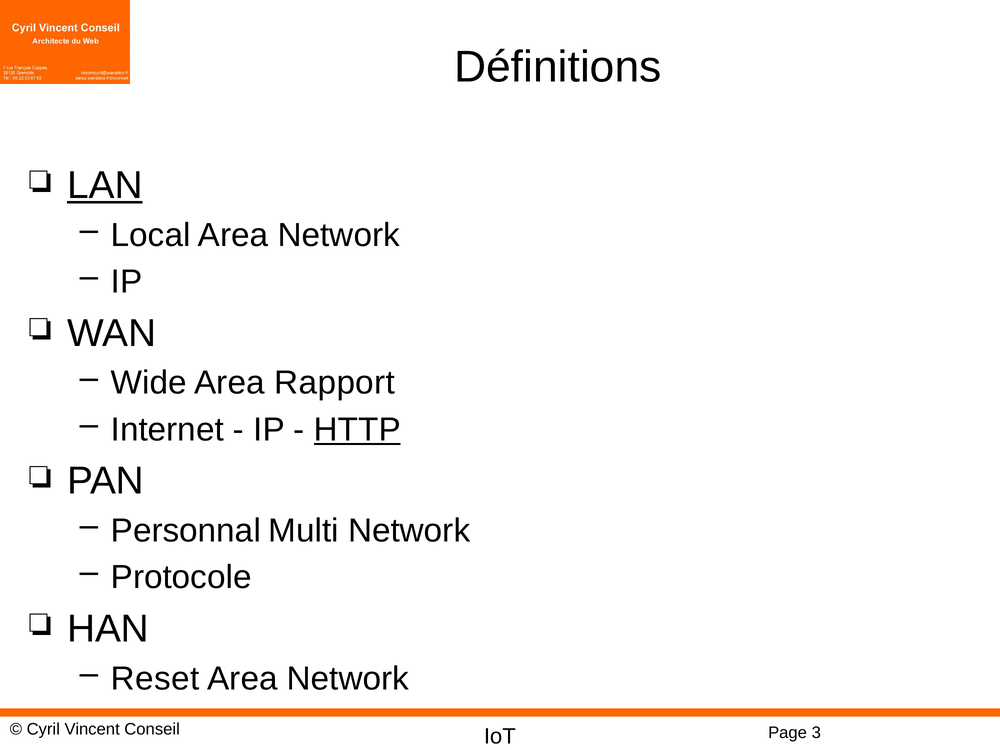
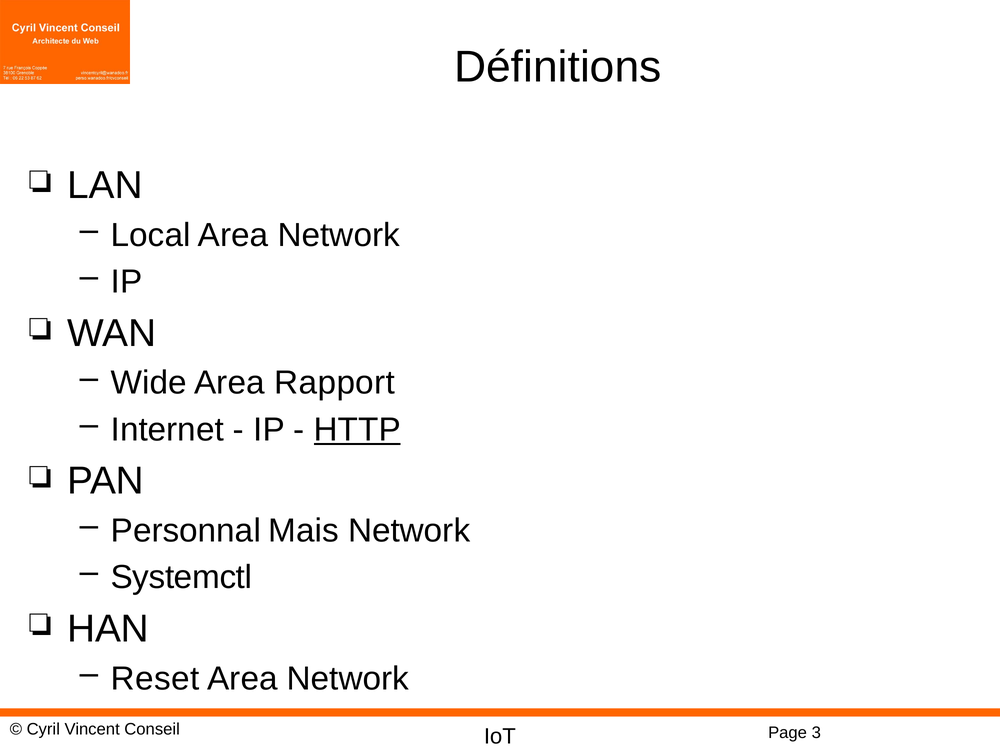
LAN underline: present -> none (105, 186)
Multi: Multi -> Mais (304, 531)
Protocole: Protocole -> Systemctl (181, 577)
